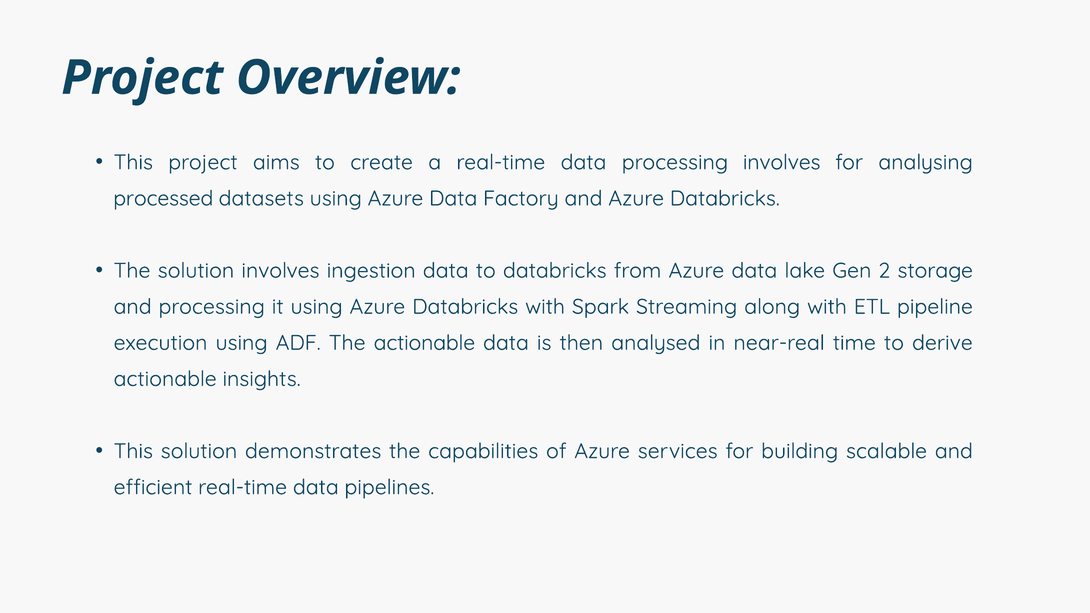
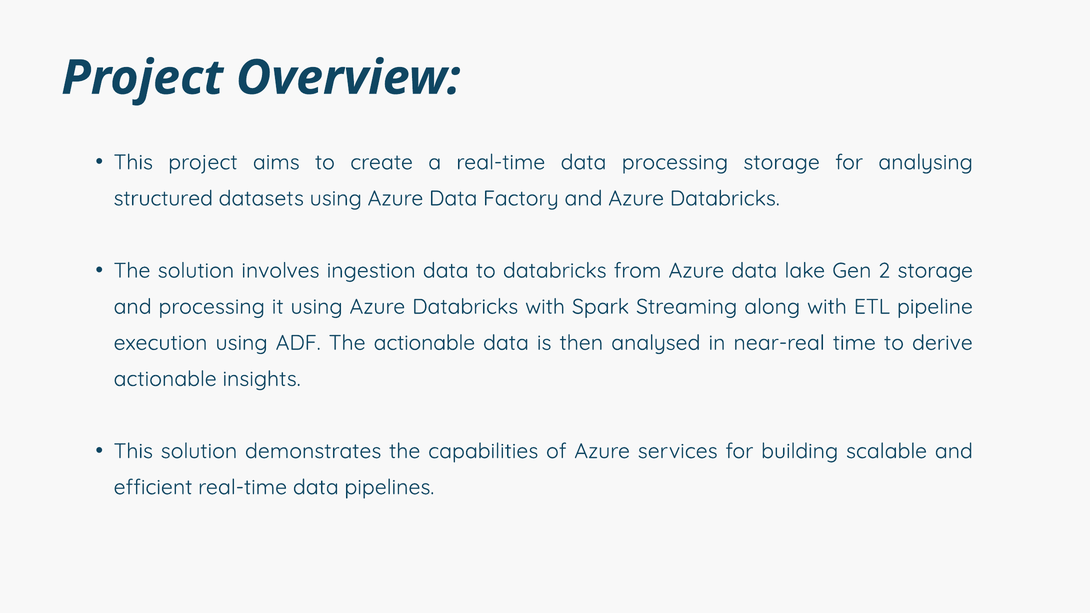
processing involves: involves -> storage (782, 162)
processed: processed -> structured (163, 198)
